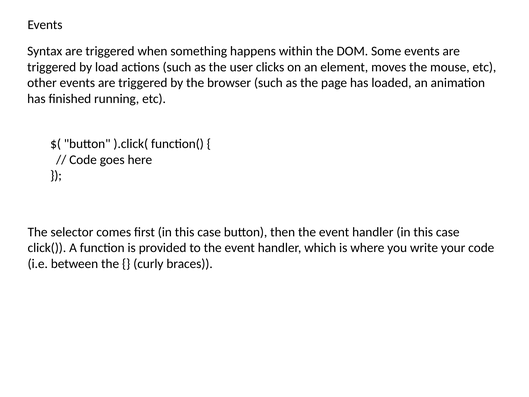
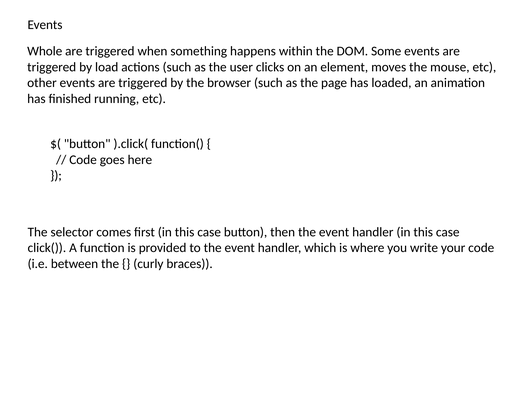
Syntax: Syntax -> Whole (45, 51)
